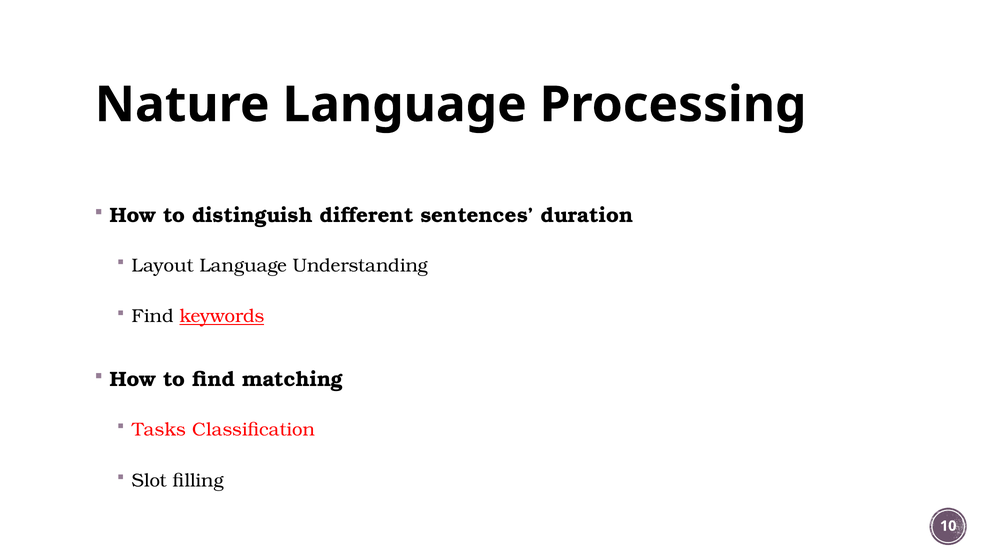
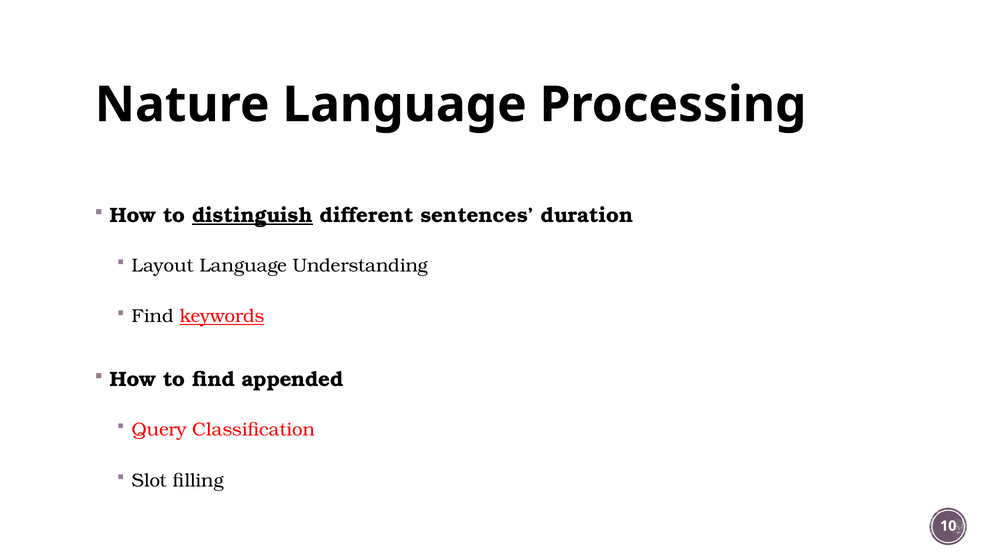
distinguish underline: none -> present (253, 215)
matching: matching -> appended (293, 380)
Tasks: Tasks -> Query (159, 430)
